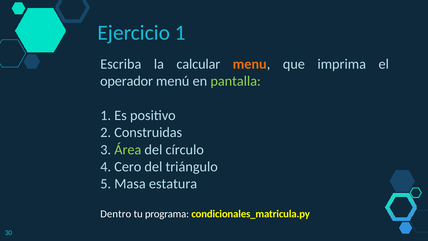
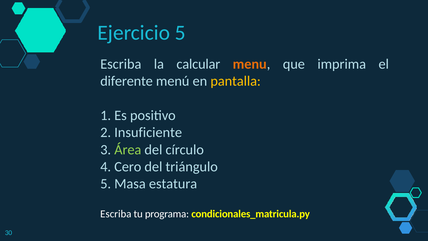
Ejercicio 1: 1 -> 5 (180, 33)
operador: operador -> diferente (127, 81)
pantalla colour: light green -> yellow (236, 81)
Construidas: Construidas -> Insuficiente (148, 132)
Dentro: Dentro -> Escriba (116, 214)
